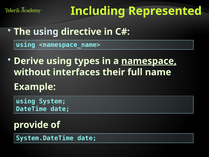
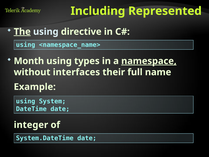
The underline: none -> present (22, 32)
Derive: Derive -> Month (29, 61)
provide: provide -> integer (31, 125)
